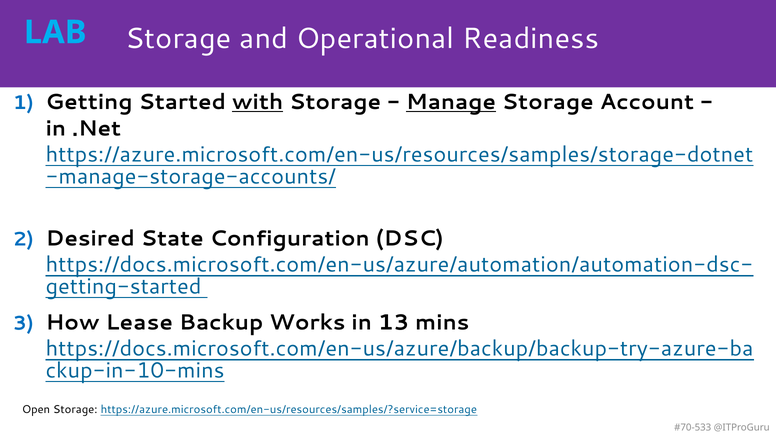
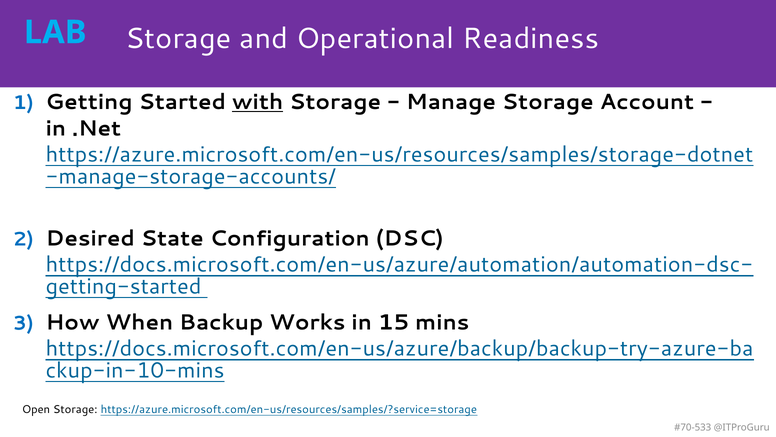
Manage underline: present -> none (451, 102)
Lease: Lease -> When (139, 322)
13: 13 -> 15 (394, 322)
